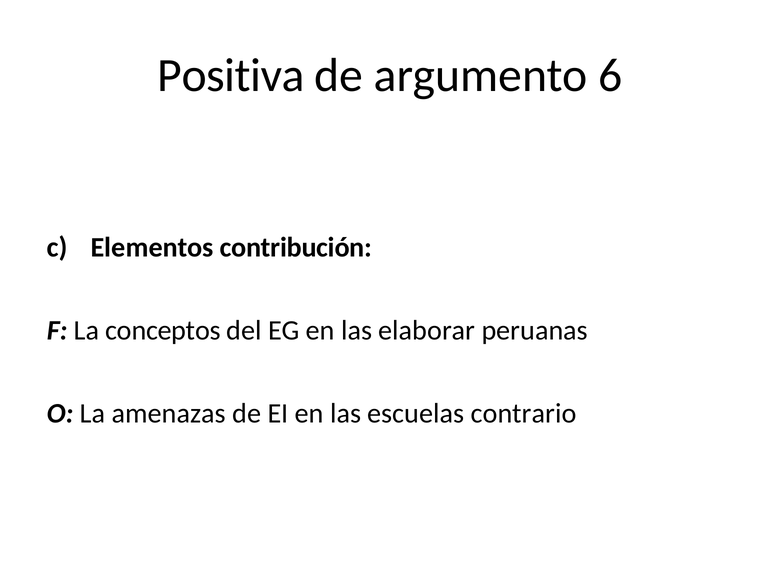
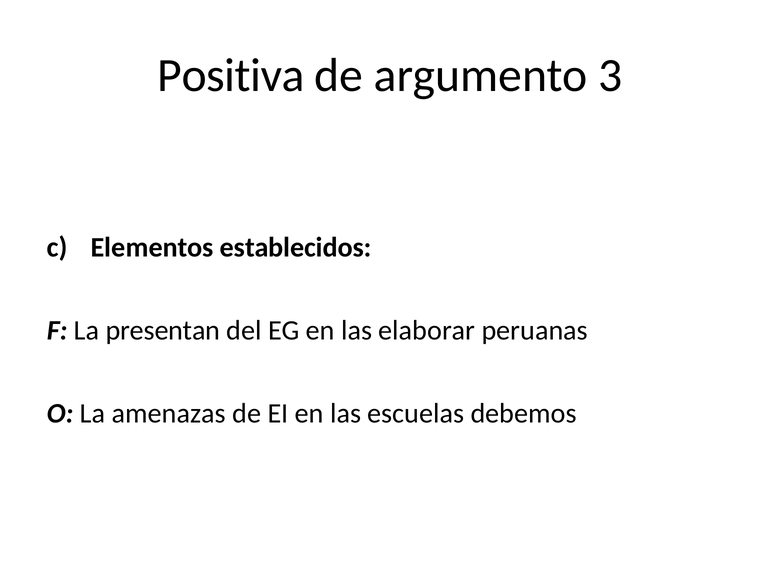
6: 6 -> 3 (610, 76)
contribución: contribución -> establecidos (296, 248)
conceptos: conceptos -> presentan (163, 330)
contrario: contrario -> debemos (524, 413)
